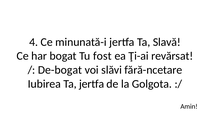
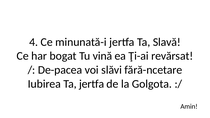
fost: fost -> vină (102, 56)
De-bogat: De-bogat -> De-pacea (60, 70)
